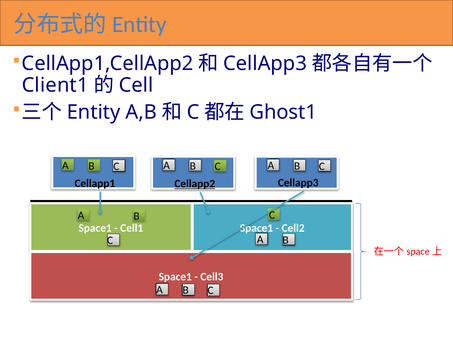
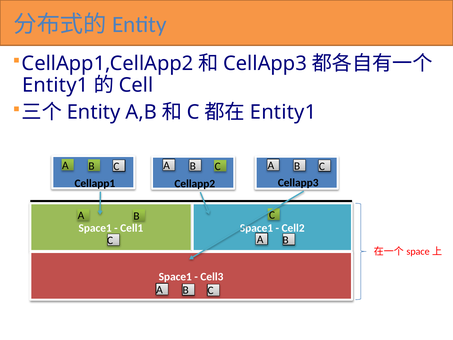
Client1: Client1 -> Entity1 (55, 85)
Ghost1: Ghost1 -> Entity1 (283, 112)
Cellapp2 underline: present -> none (195, 184)
